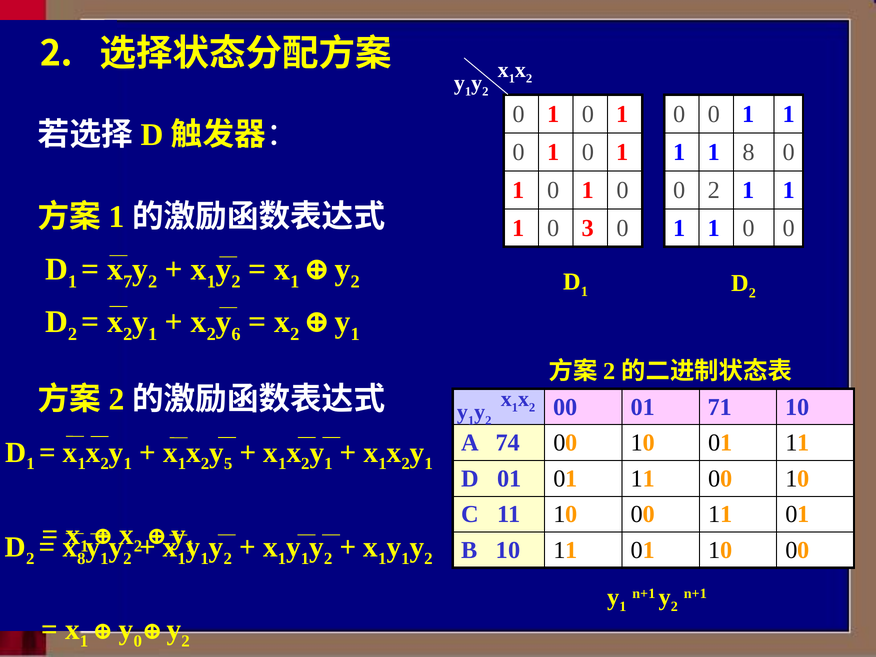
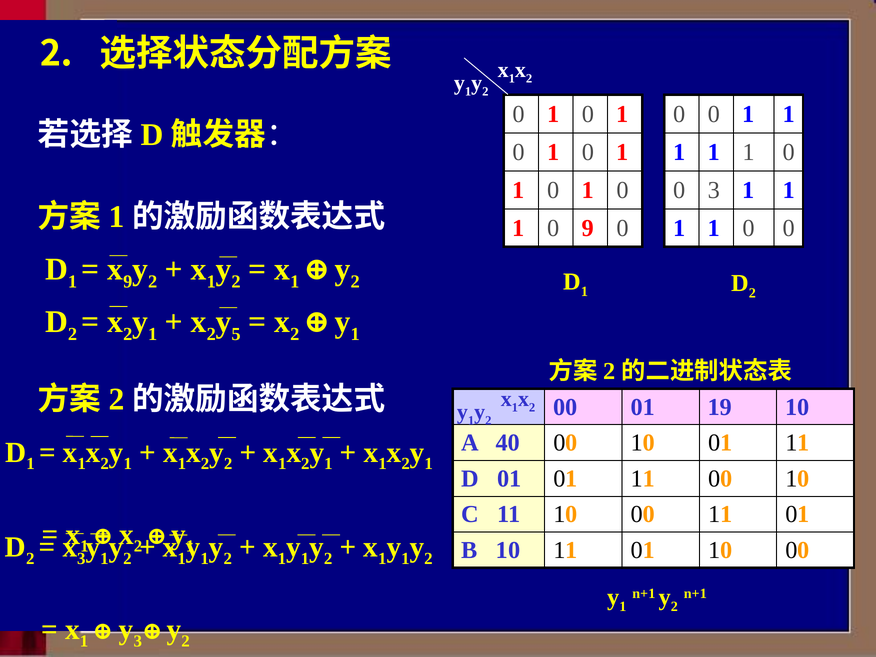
8: 8 -> 1 (748, 152)
0 2: 2 -> 3 (714, 190)
0 3: 3 -> 9 (588, 228)
7: 7 -> 9 (128, 282)
6: 6 -> 5 (236, 334)
71: 71 -> 19 (720, 407)
74: 74 -> 40 (508, 443)
5: 5 -> 2 (228, 464)
8: 8 -> 3 (81, 559)
0: 0 -> 3 (138, 641)
